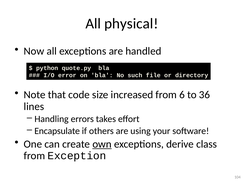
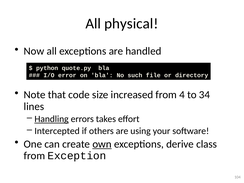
6: 6 -> 4 (182, 95)
36: 36 -> 34 (204, 95)
Handling underline: none -> present (52, 119)
Encapsulate: Encapsulate -> Intercepted (57, 131)
